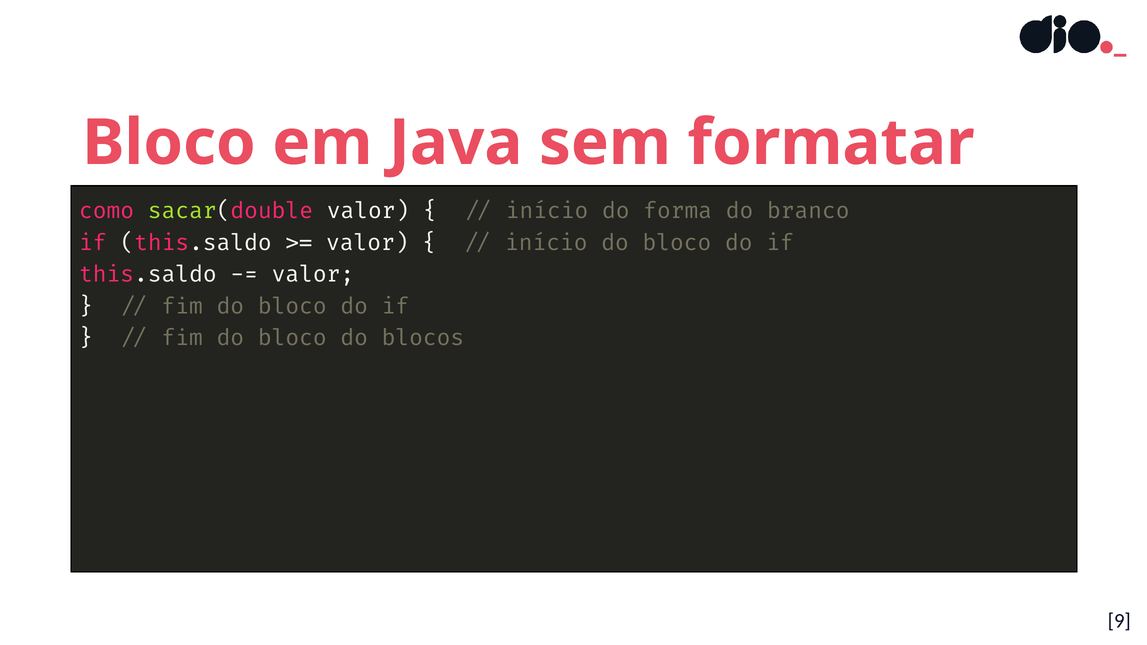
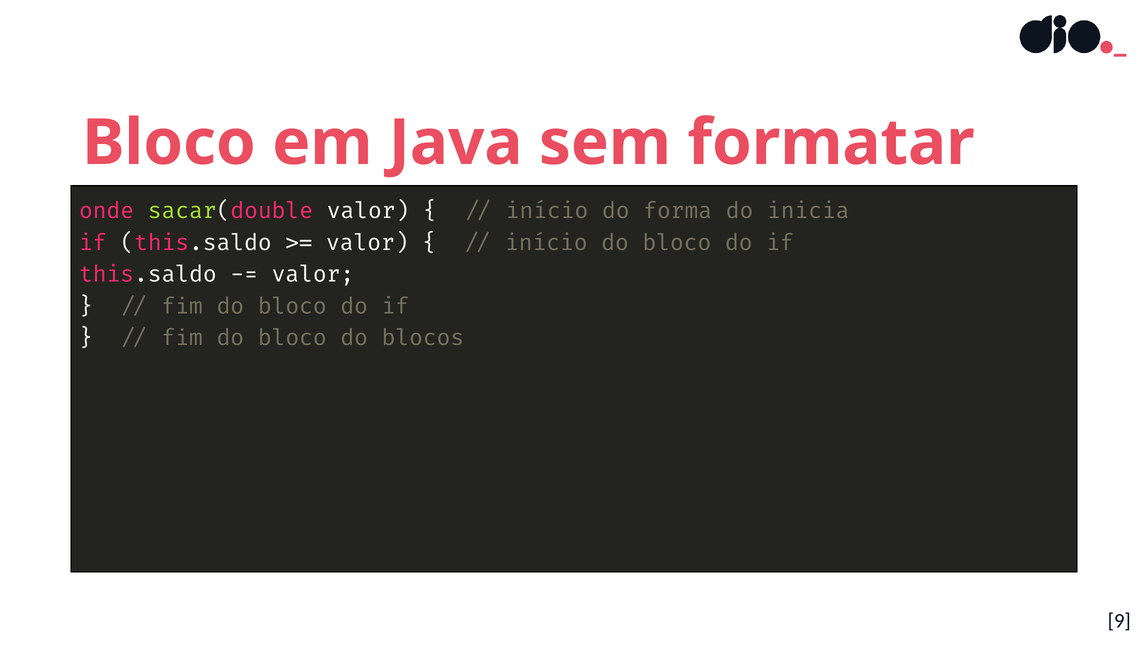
como: como -> onde (107, 211)
branco: branco -> inicia (808, 211)
